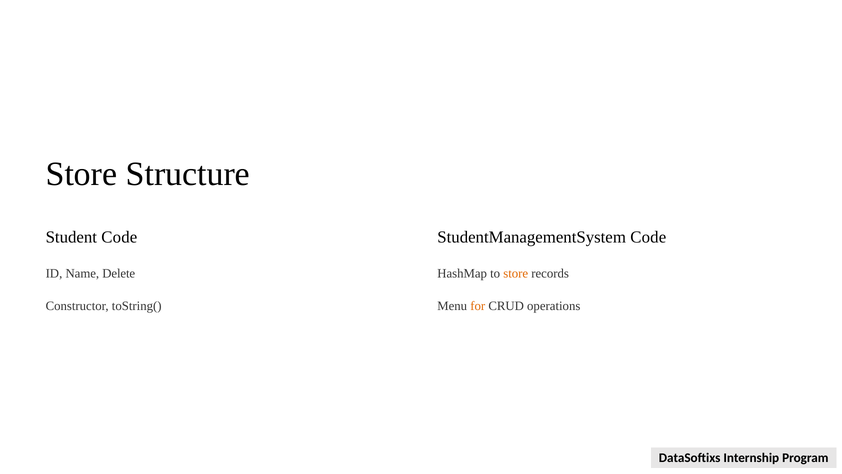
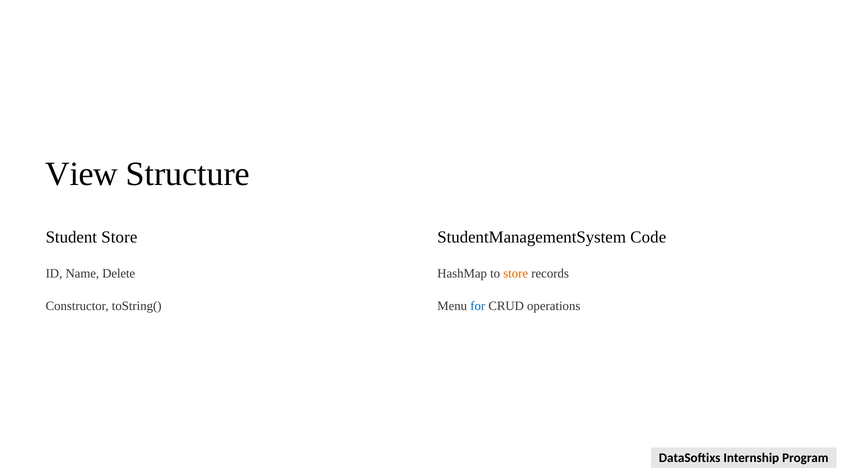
Store: Store -> View (82, 174)
Student Code: Code -> Store (119, 237)
for colour: orange -> blue (478, 306)
